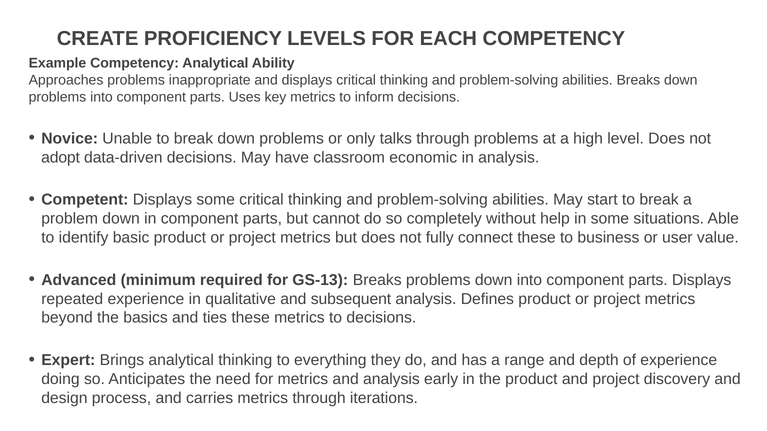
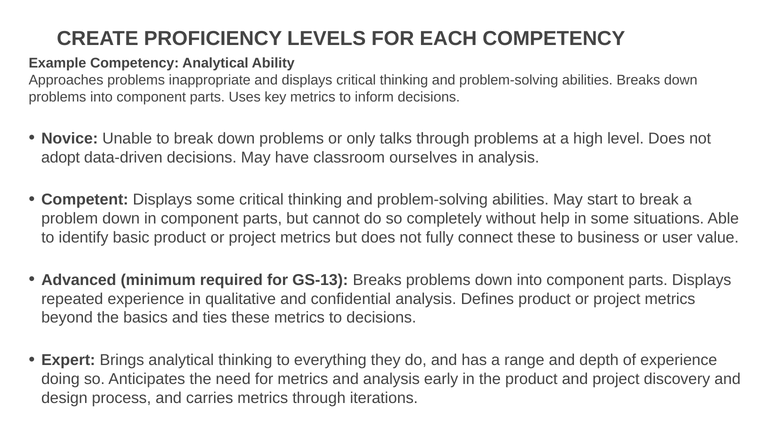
economic: economic -> ourselves (423, 158)
subsequent: subsequent -> confidential (351, 299)
